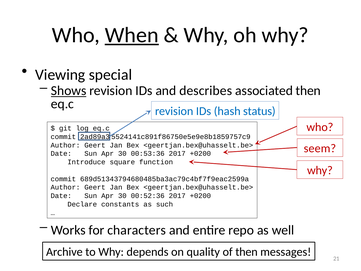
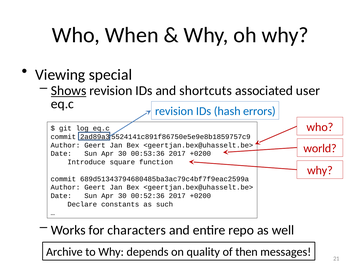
When underline: present -> none (132, 35)
describes: describes -> shortcuts (206, 91)
associated then: then -> user (308, 91)
status: status -> errors (259, 111)
seem: seem -> world (320, 148)
